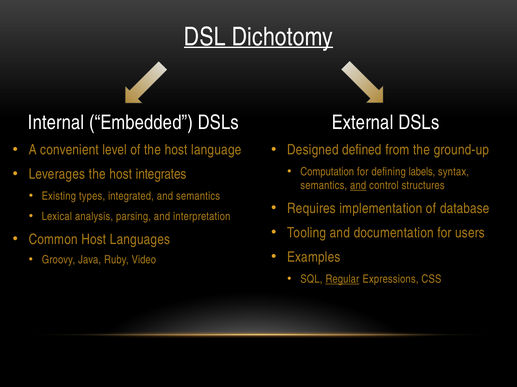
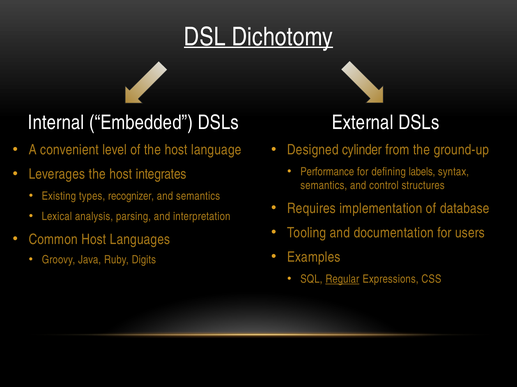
defined: defined -> cylinder (362, 150)
Computation: Computation -> Performance (327, 172)
and underline: present -> none (358, 186)
integrated: integrated -> recognizer (131, 196)
Video: Video -> Digits (144, 260)
